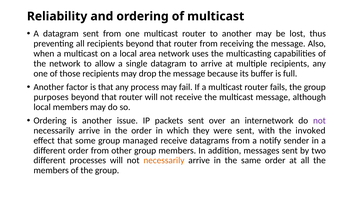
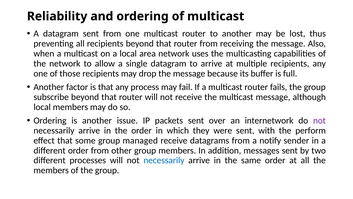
purposes: purposes -> subscribe (51, 97)
invoked: invoked -> perform (311, 130)
necessarily colour: orange -> blue (164, 160)
